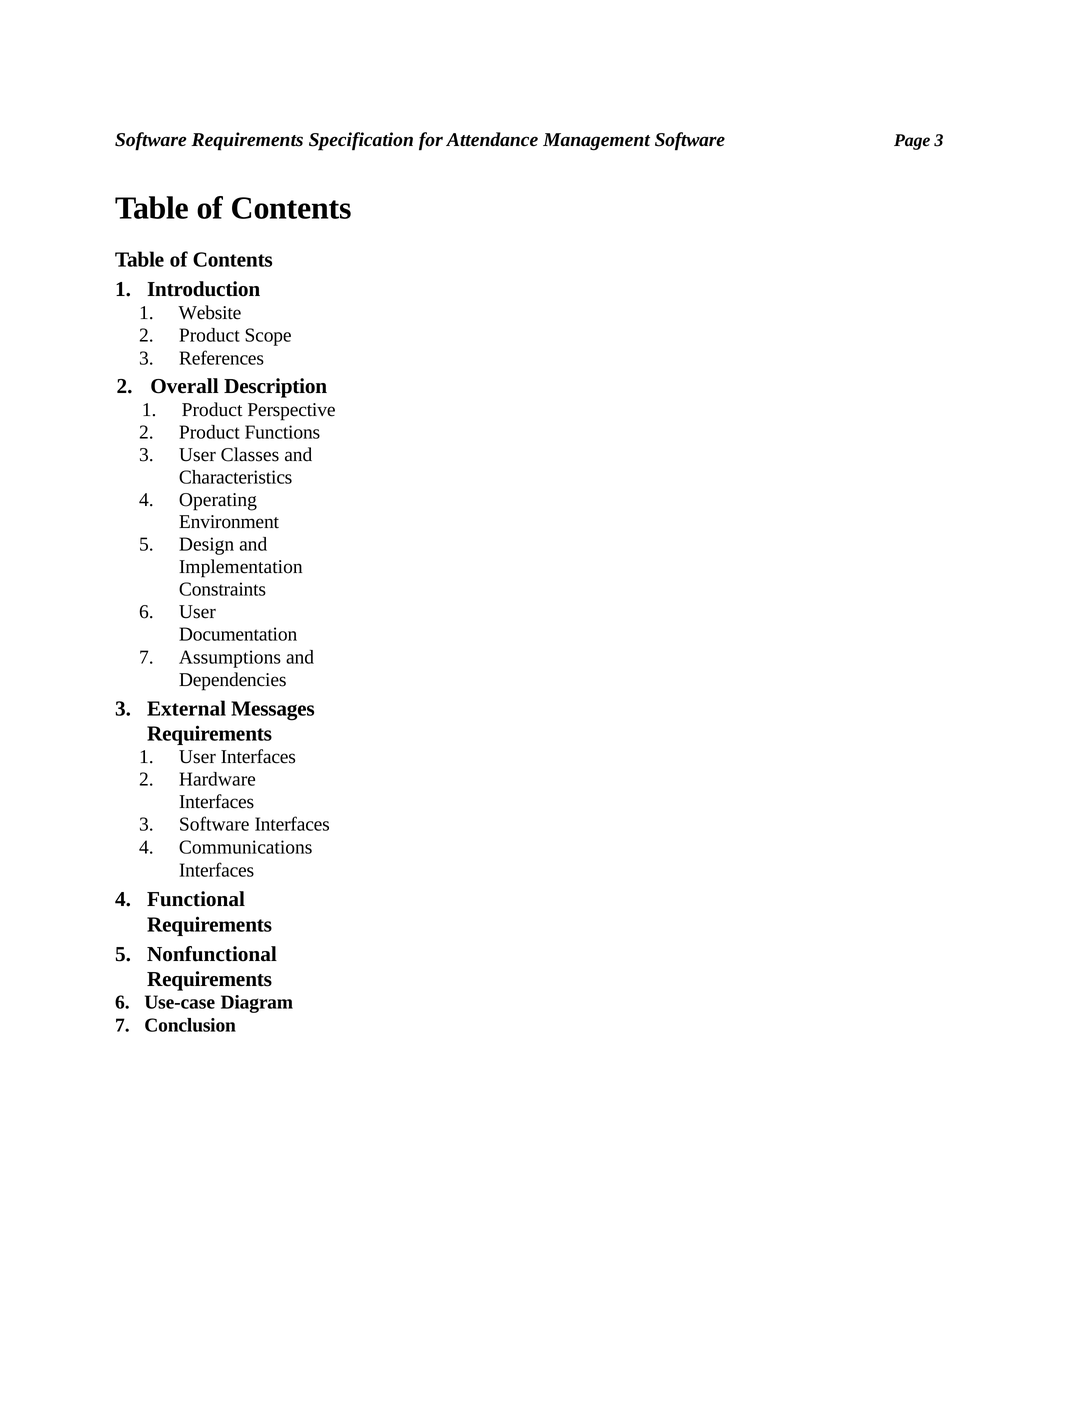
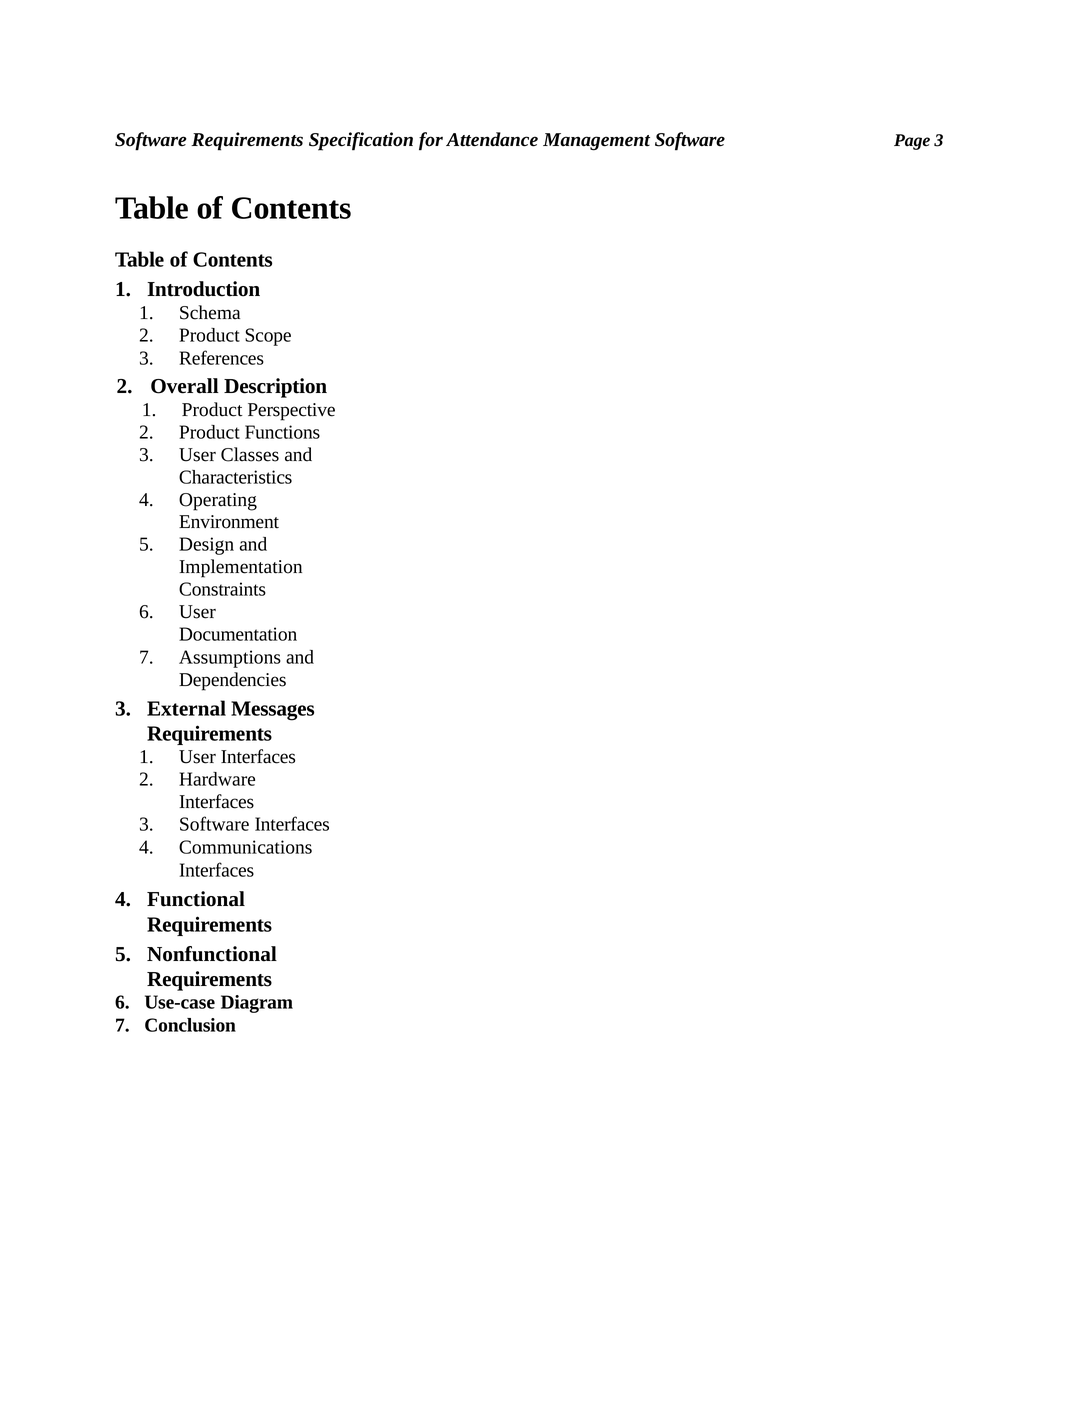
Website: Website -> Schema (210, 313)
